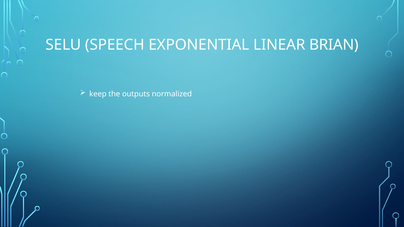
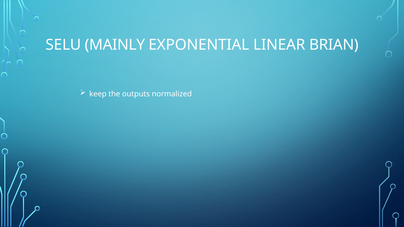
SPEECH: SPEECH -> MAINLY (115, 45)
